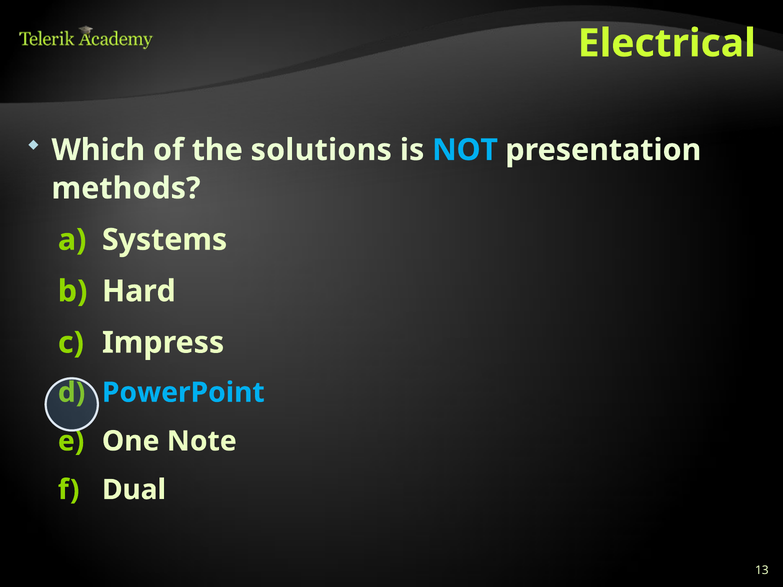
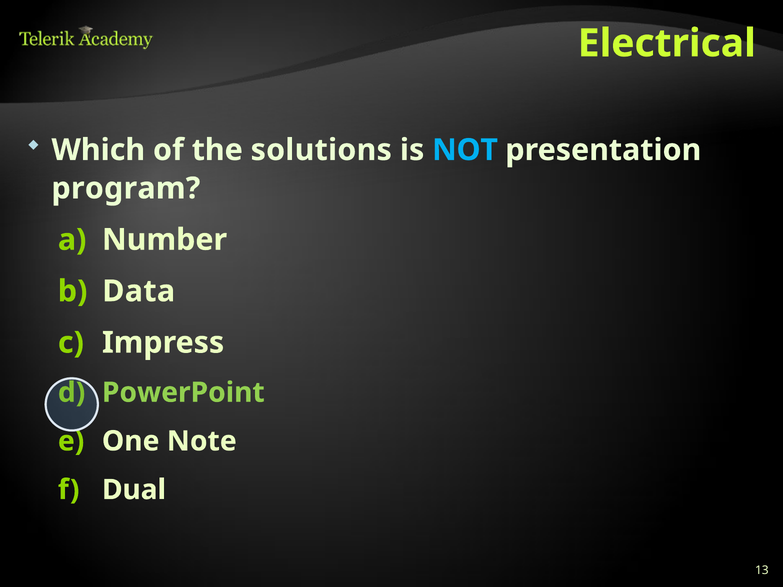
methods: methods -> program (126, 188)
Systems: Systems -> Number (165, 240)
Hard: Hard -> Data (139, 291)
PowerPoint colour: light blue -> light green (183, 393)
